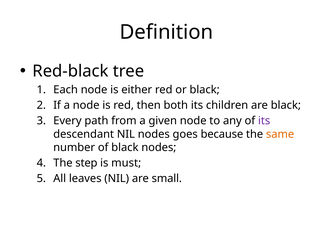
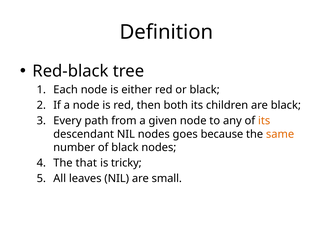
its colour: purple -> orange (264, 121)
step: step -> that (86, 163)
must: must -> tricky (126, 163)
